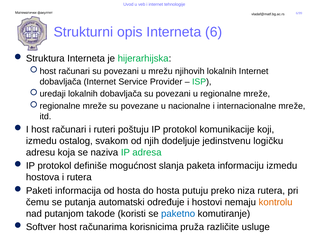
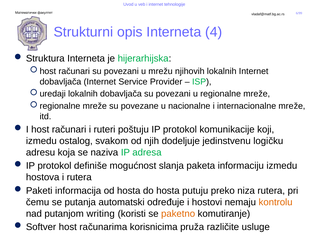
6: 6 -> 4 (214, 32)
takode: takode -> writing (101, 213)
paketno colour: blue -> orange (178, 213)
